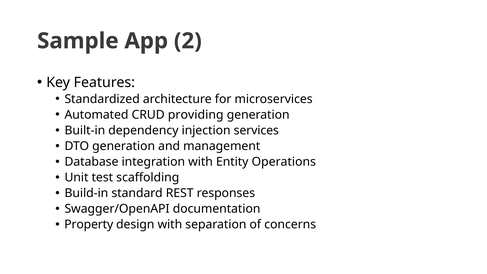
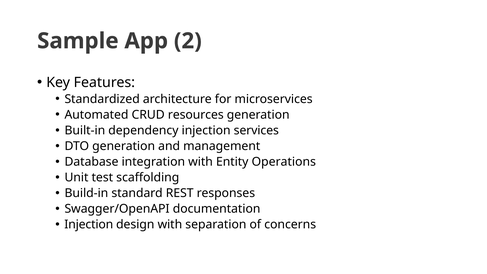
providing: providing -> resources (196, 115)
Property: Property -> Injection (89, 224)
